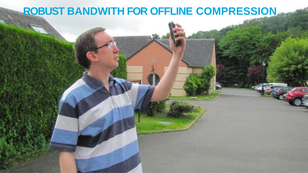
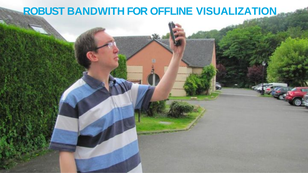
COMPRESSION: COMPRESSION -> VISUALIZATION (236, 11)
